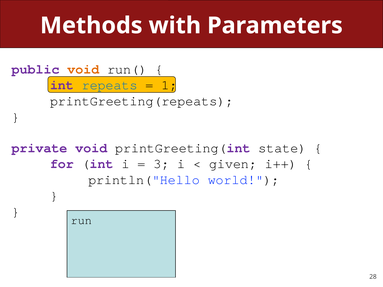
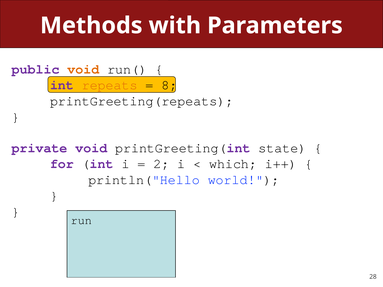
repeats colour: blue -> orange (110, 85)
1: 1 -> 8 (169, 85)
3: 3 -> 2 (161, 164)
given: given -> which (233, 164)
